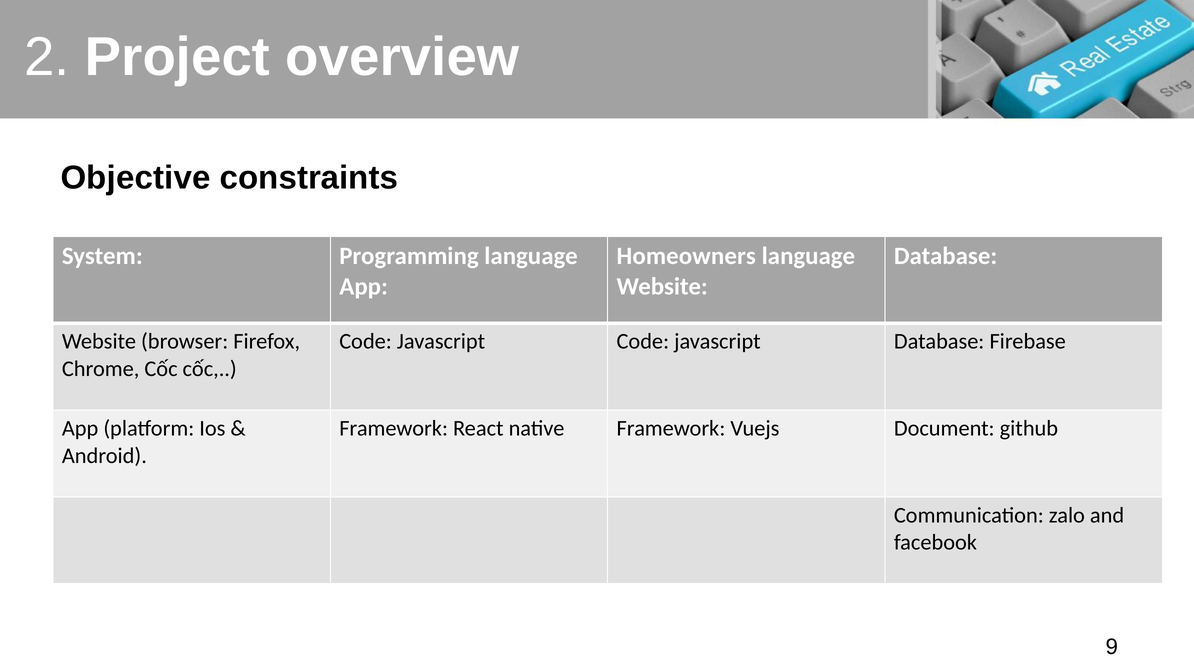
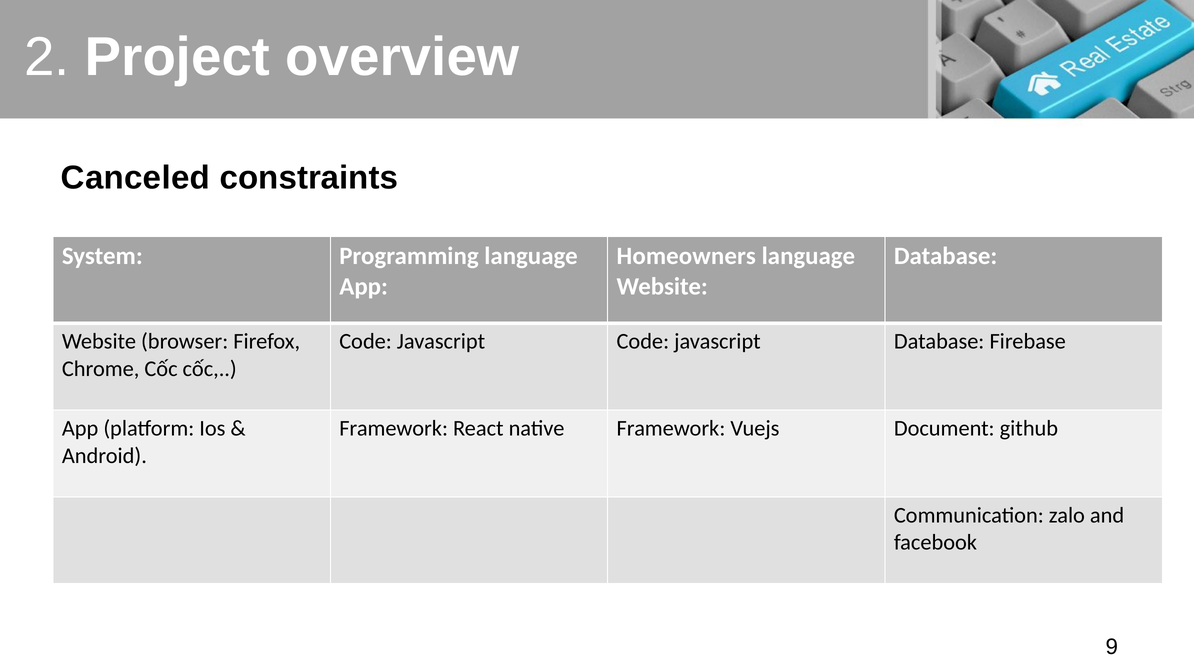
Objective: Objective -> Canceled (135, 178)
